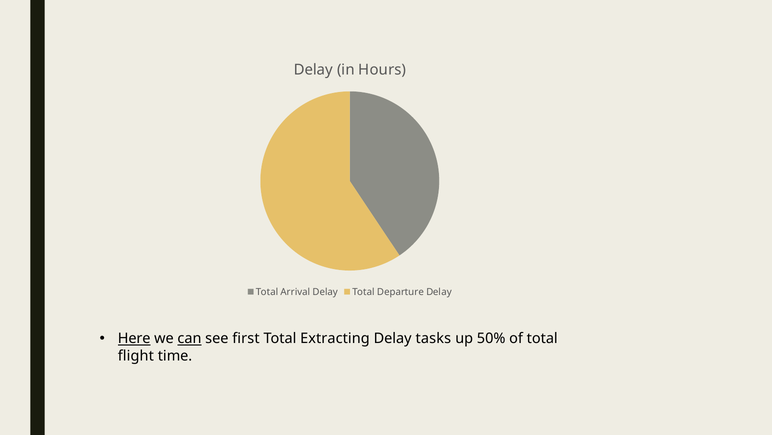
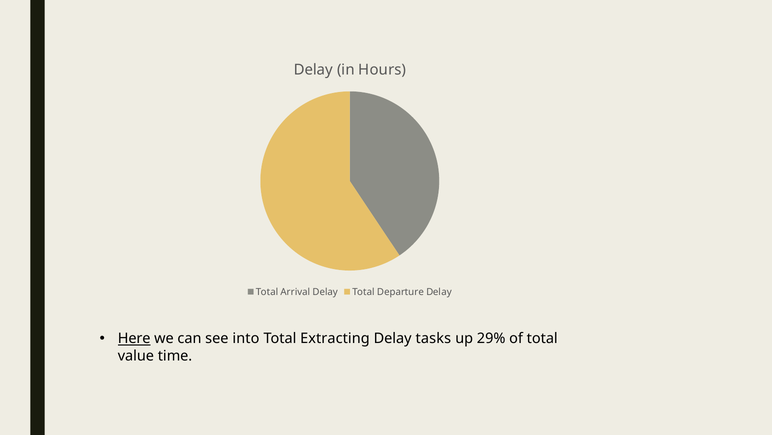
can underline: present -> none (189, 338)
first: first -> into (246, 338)
50%: 50% -> 29% (491, 338)
flight: flight -> value (136, 355)
